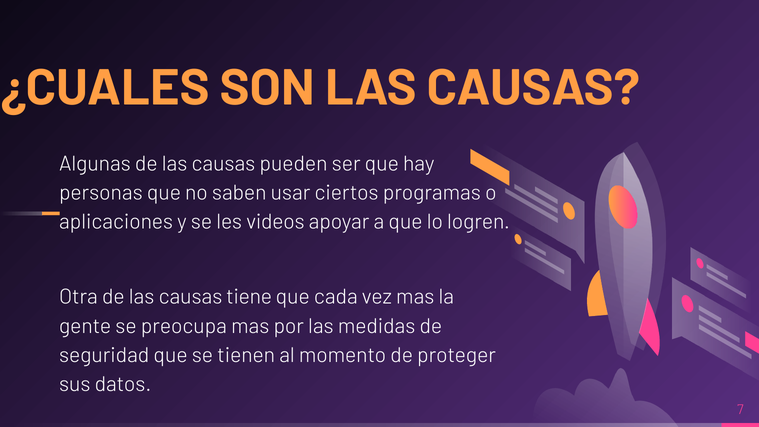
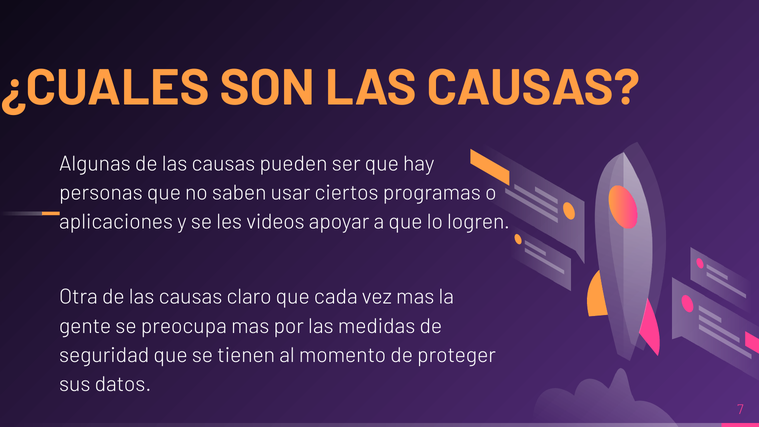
tiene: tiene -> claro (249, 297)
